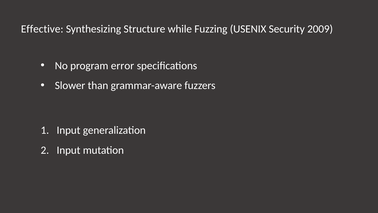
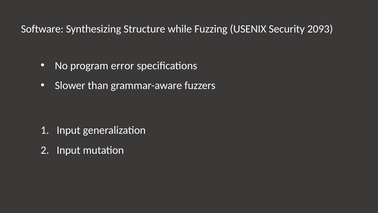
Effective: Effective -> Software (42, 29)
2009: 2009 -> 2093 (320, 29)
